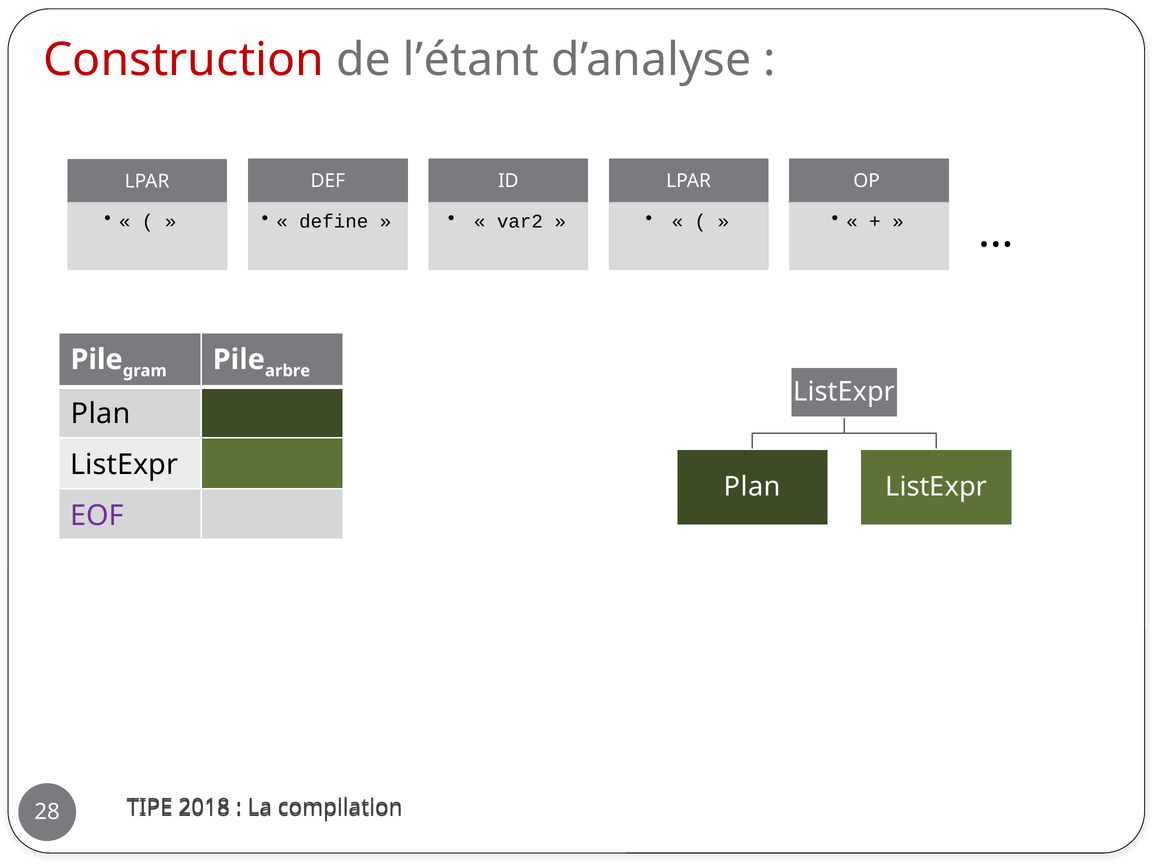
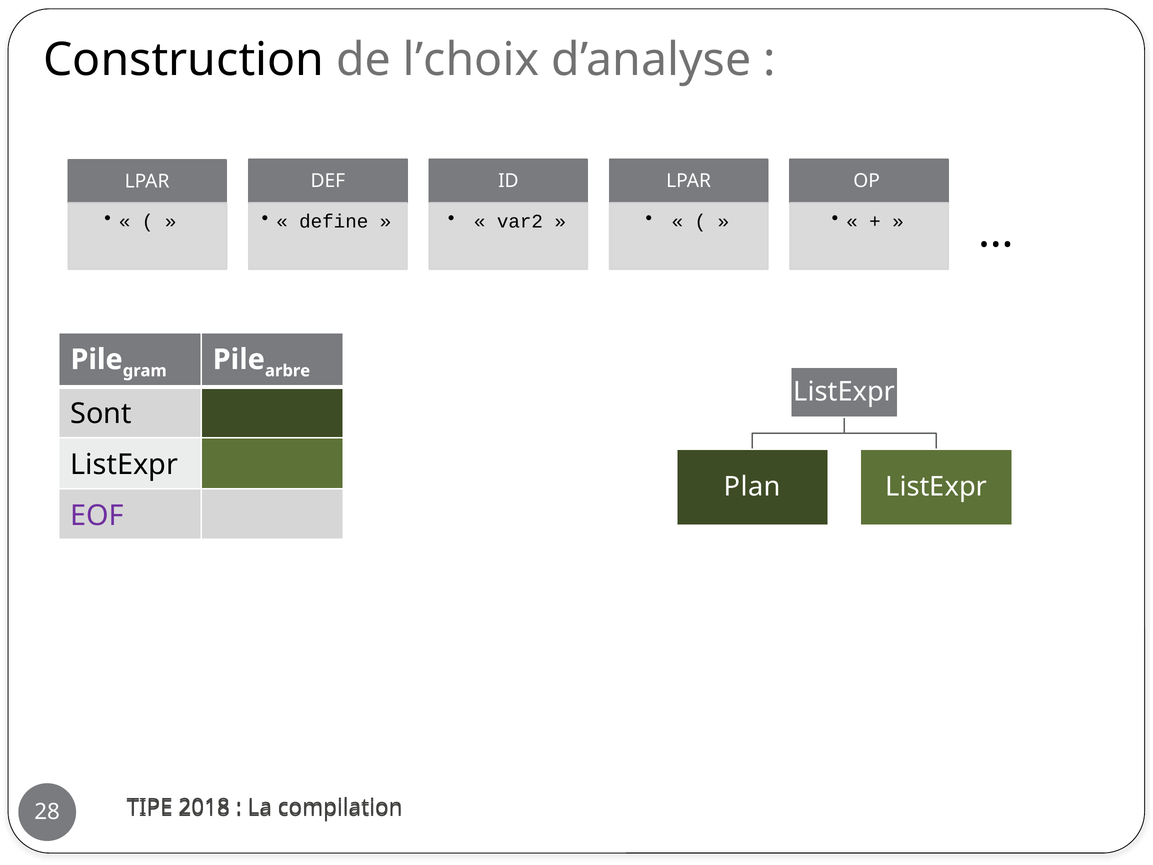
Construction colour: red -> black (184, 60)
l’étant: l’étant -> l’choix (471, 60)
Plan: Plan -> Sont (101, 414)
